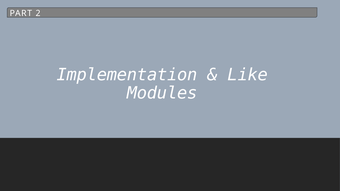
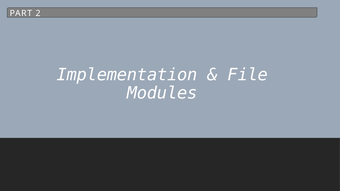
Like: Like -> File (248, 75)
